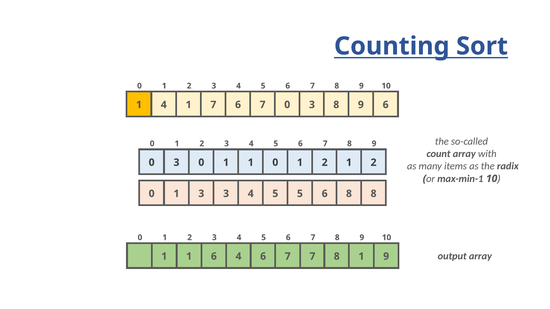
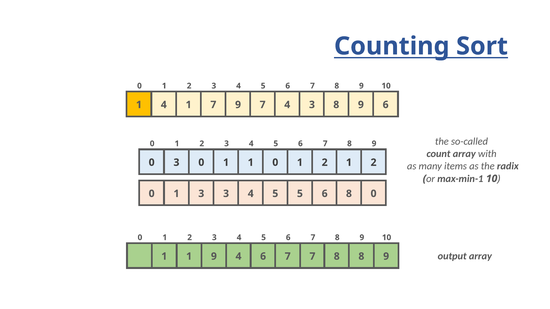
7 6: 6 -> 9 (238, 105)
7 0: 0 -> 4 (287, 105)
8 8: 8 -> 0 (374, 194)
1 6: 6 -> 9 (214, 257)
7 8 1: 1 -> 8 (361, 257)
